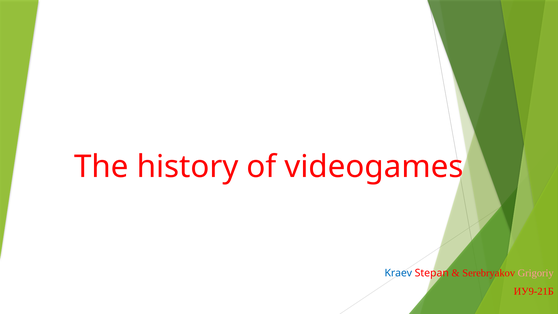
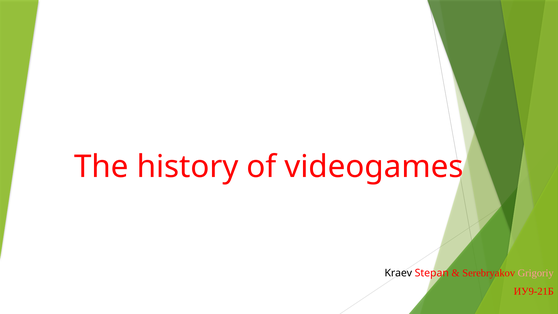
Kraev colour: blue -> black (398, 273)
